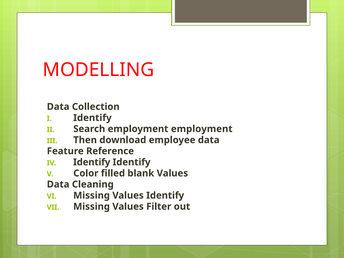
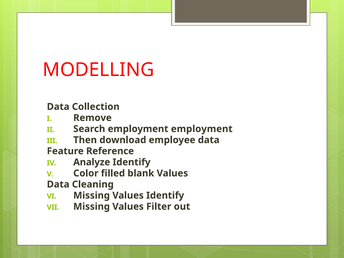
Identify: Identify -> Remove (92, 118)
Identify: Identify -> Analyze (92, 162)
